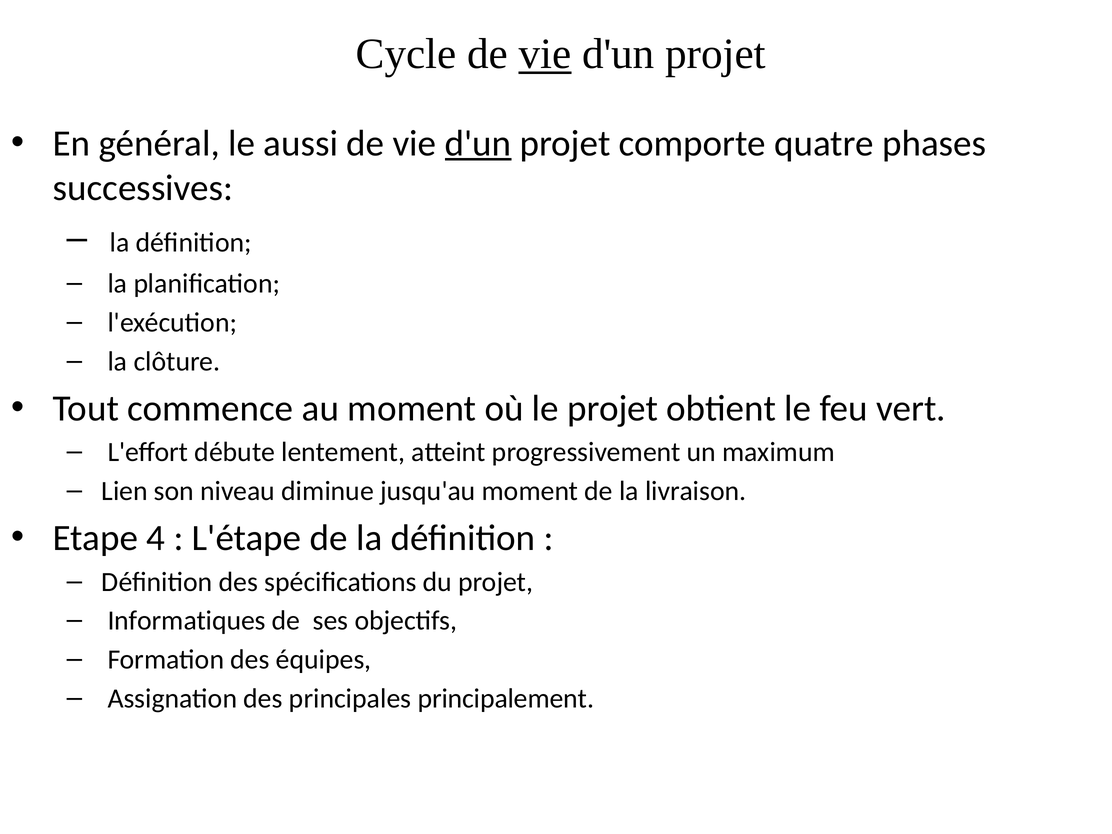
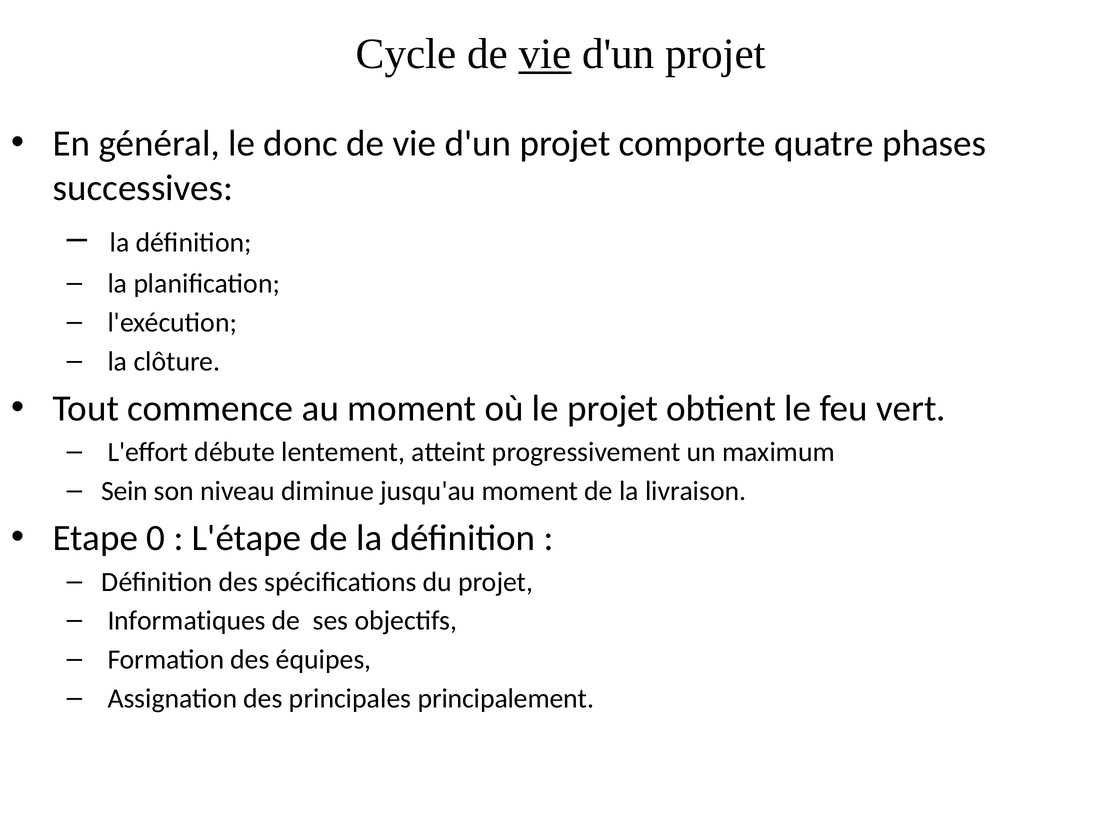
aussi: aussi -> donc (301, 143)
d'un underline: present -> none (478, 143)
Lien: Lien -> Sein (125, 491)
4: 4 -> 0 (156, 538)
